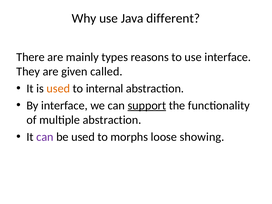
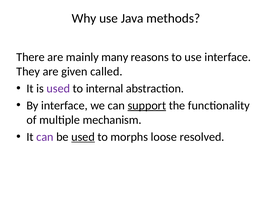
different: different -> methods (173, 18)
types: types -> many (115, 57)
used colour: orange -> purple (58, 89)
multiple abstraction: abstraction -> mechanism (112, 120)
used underline: none -> present (83, 137)
showing: showing -> resolved (202, 137)
